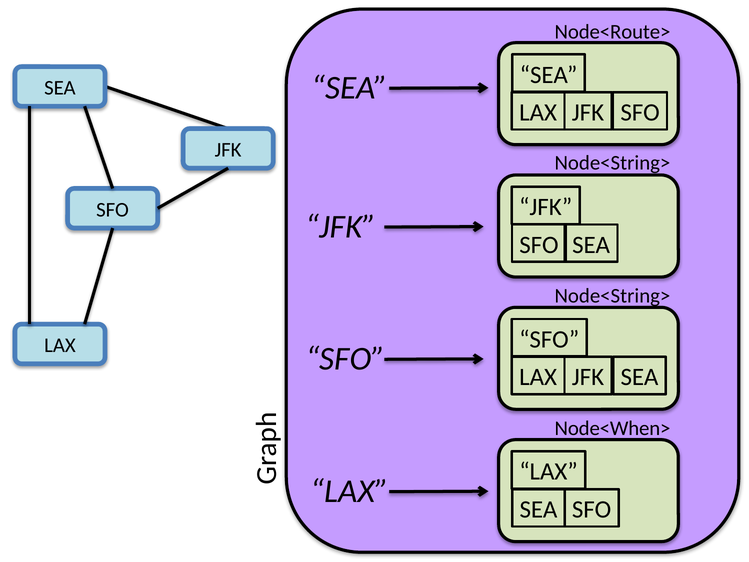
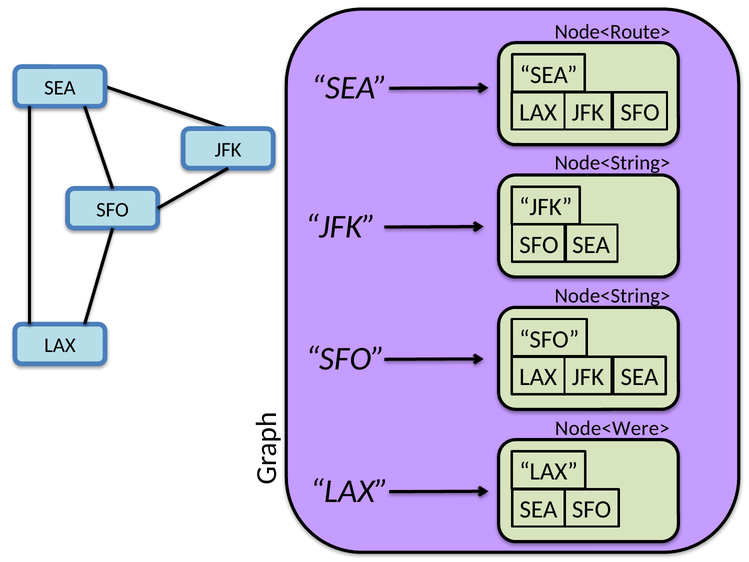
Node<When>: Node<When> -> Node<Were> (612, 428)
